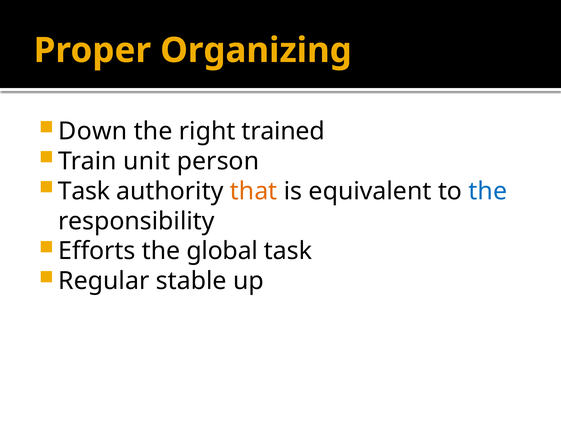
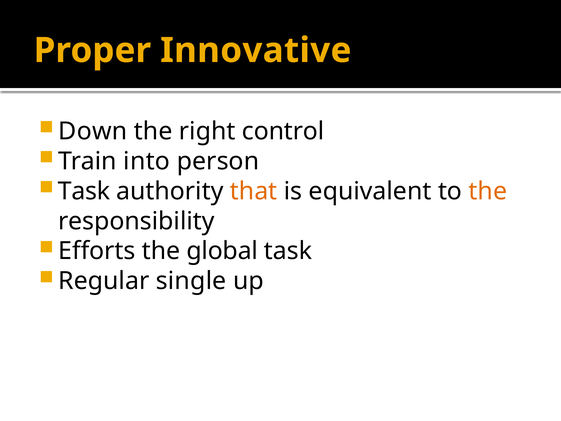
Organizing: Organizing -> Innovative (256, 50)
trained: trained -> control (283, 131)
unit: unit -> into (147, 161)
the colour: blue -> orange (488, 191)
stable: stable -> single (191, 281)
